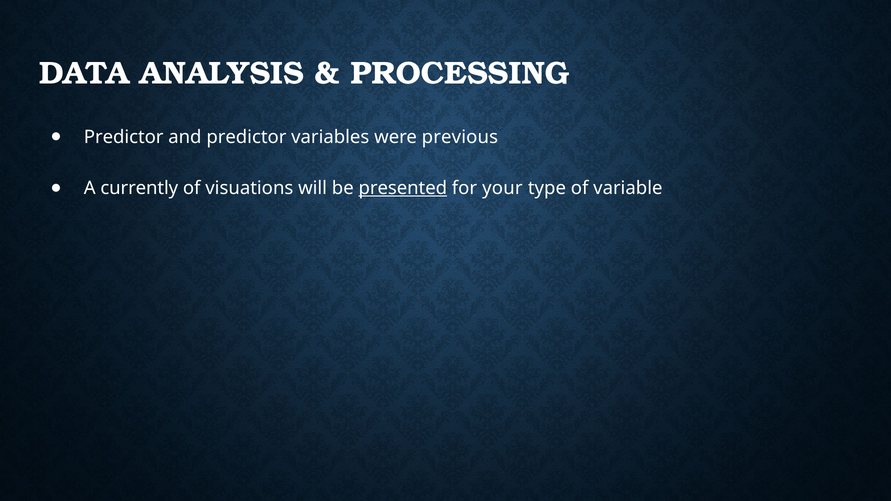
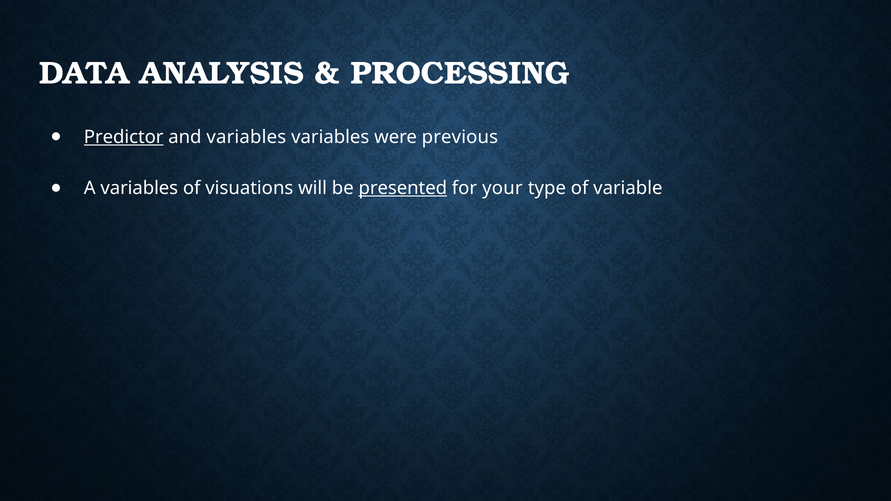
Predictor underline: none -> present (124, 137)
and predictor: predictor -> variables (246, 137)
A currently: currently -> variables (139, 188)
